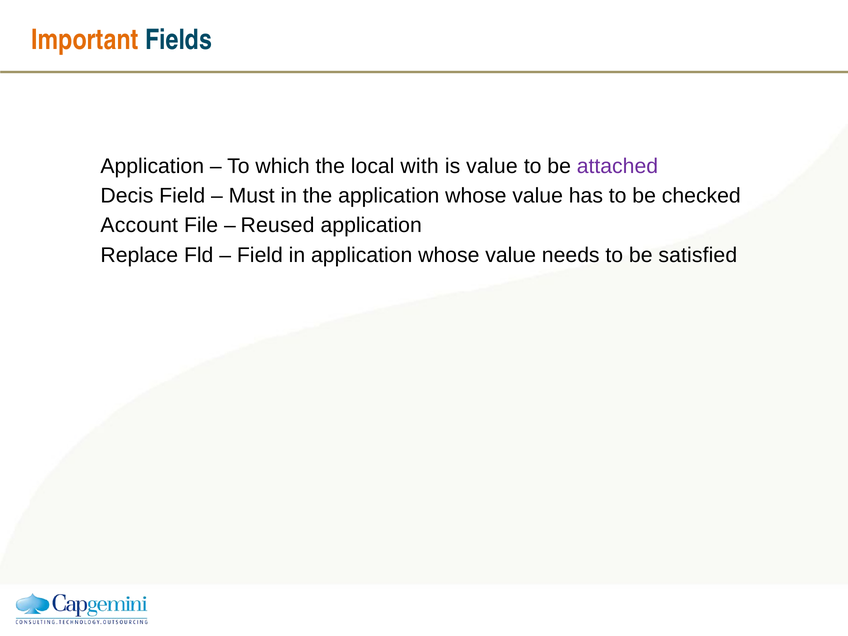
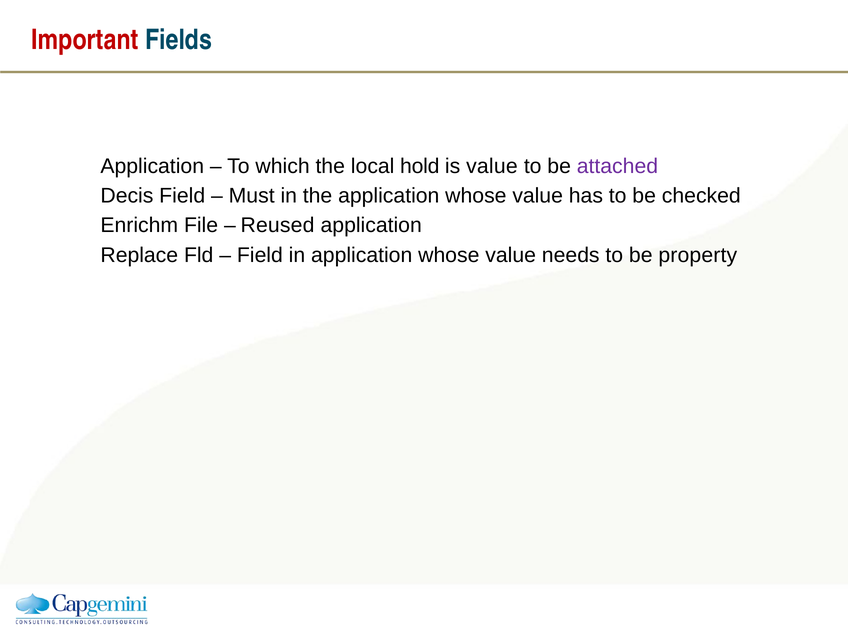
Important colour: orange -> red (85, 40)
with: with -> hold (420, 166)
Account: Account -> Enrichm (139, 225)
satisfied: satisfied -> property (698, 255)
